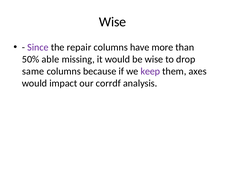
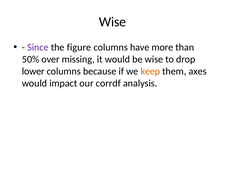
repair: repair -> figure (79, 47)
able: able -> over (50, 59)
same: same -> lower (33, 71)
keep colour: purple -> orange (150, 71)
